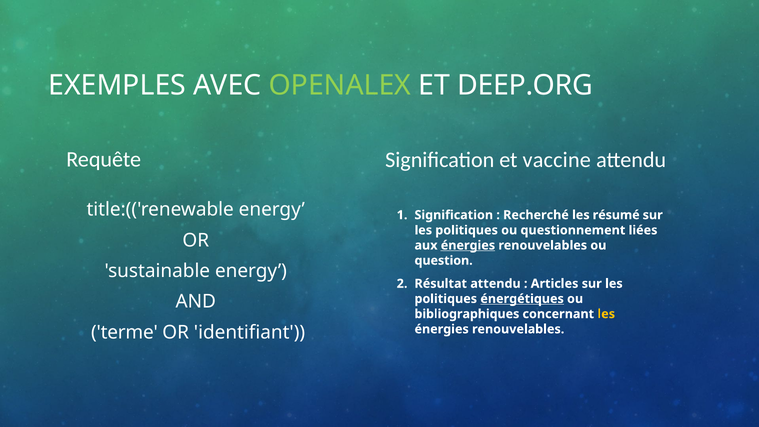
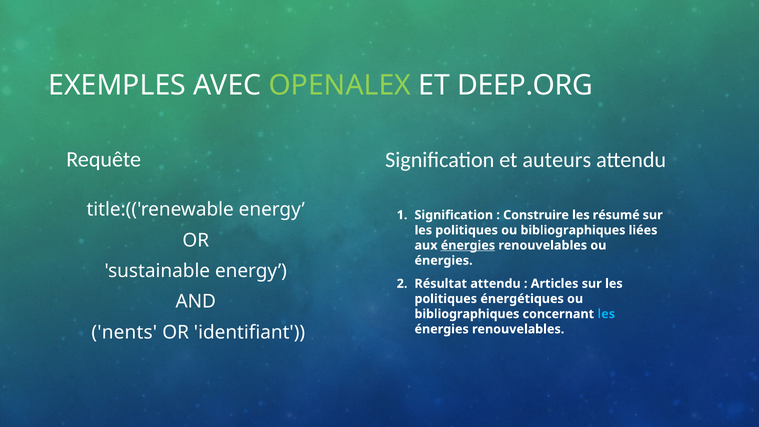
vaccine: vaccine -> auteurs (557, 160)
Recherché: Recherché -> Construire (536, 215)
politiques ou questionnement: questionnement -> bibliographiques (573, 230)
question: question -> énergies (444, 261)
énergétiques underline: present -> none (522, 299)
les colour: yellow -> light blue (606, 314)
terme: terme -> nents (124, 332)
